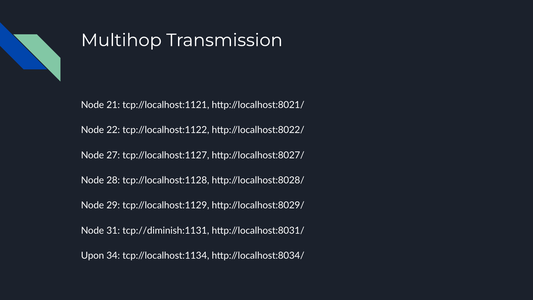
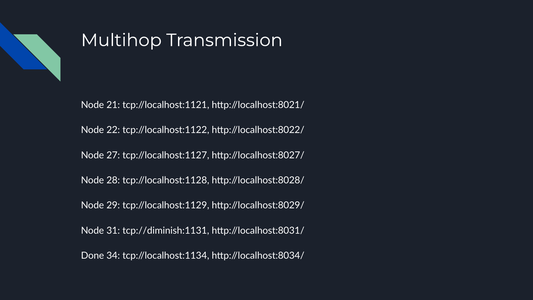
Upon: Upon -> Done (92, 256)
